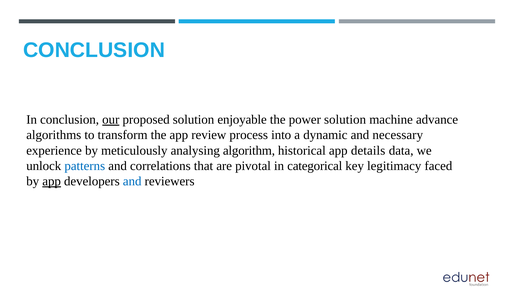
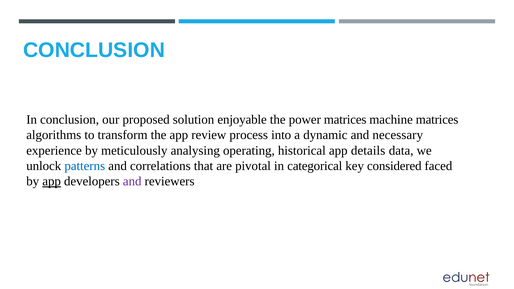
our underline: present -> none (111, 120)
power solution: solution -> matrices (345, 120)
machine advance: advance -> matrices (437, 120)
algorithm: algorithm -> operating (249, 151)
legitimacy: legitimacy -> considered (394, 166)
and colour: blue -> purple (132, 181)
